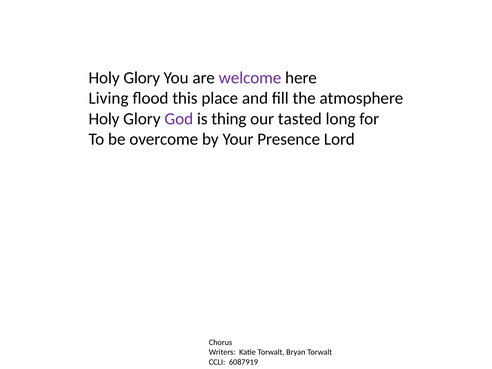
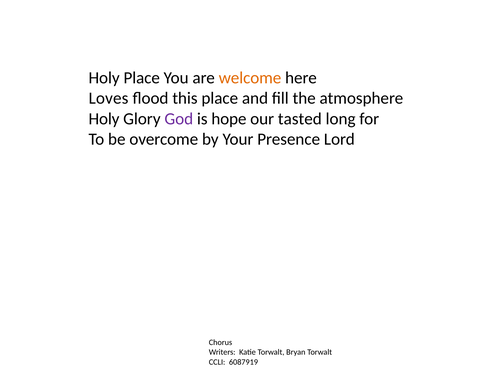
Glory: Glory -> Place (142, 78)
welcome colour: purple -> orange (250, 78)
Living: Living -> Loves (108, 98)
thing: thing -> hope (229, 119)
